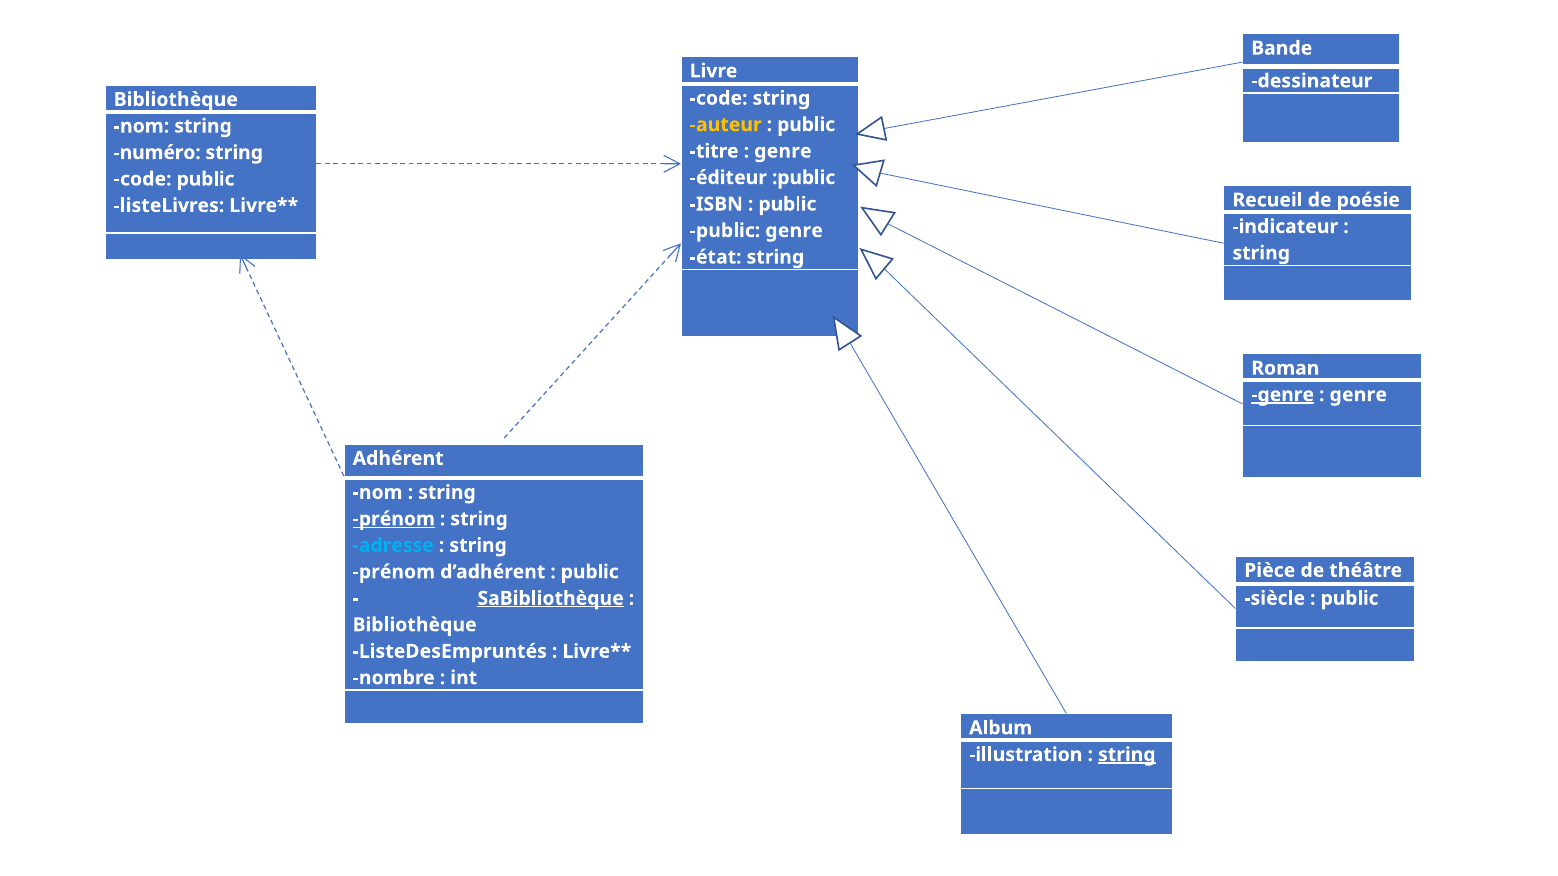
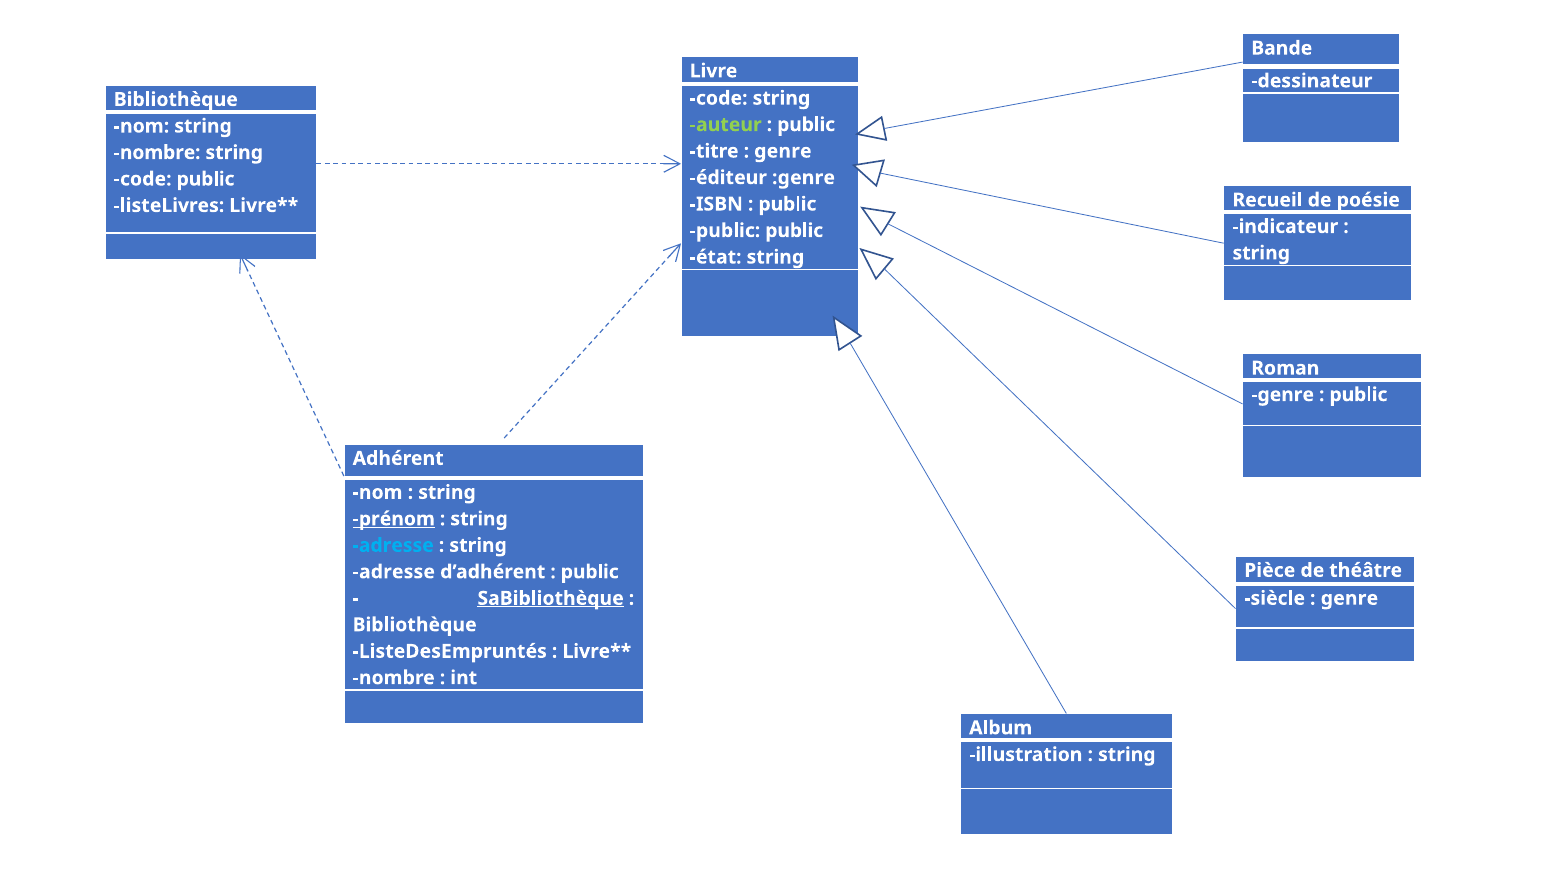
auteur colour: yellow -> light green (726, 125)
numéro: numéro -> nombre (157, 153)
:public: :public -> :genre (804, 178)
genre: genre -> public (794, 231)
genre underline: present -> none (1283, 395)
genre: genre -> public (1358, 395)
prénom: prénom -> adresse (394, 572)
public: public -> genre (1349, 599)
string underline: present -> none (1127, 755)
